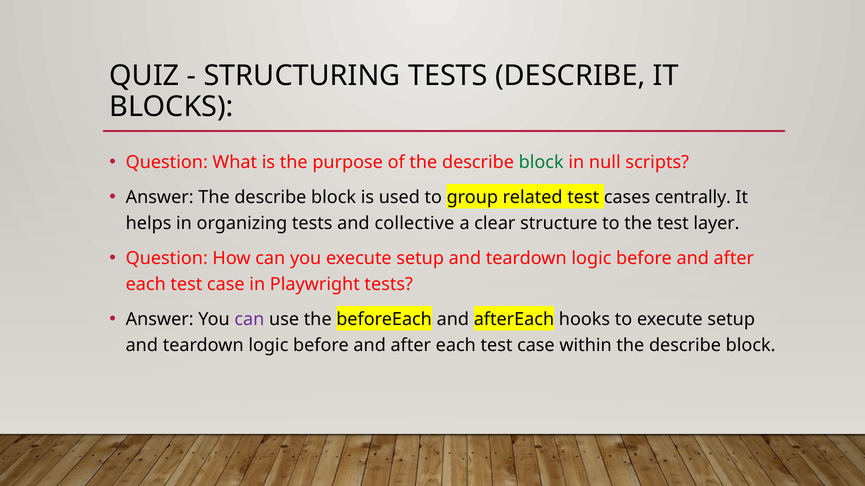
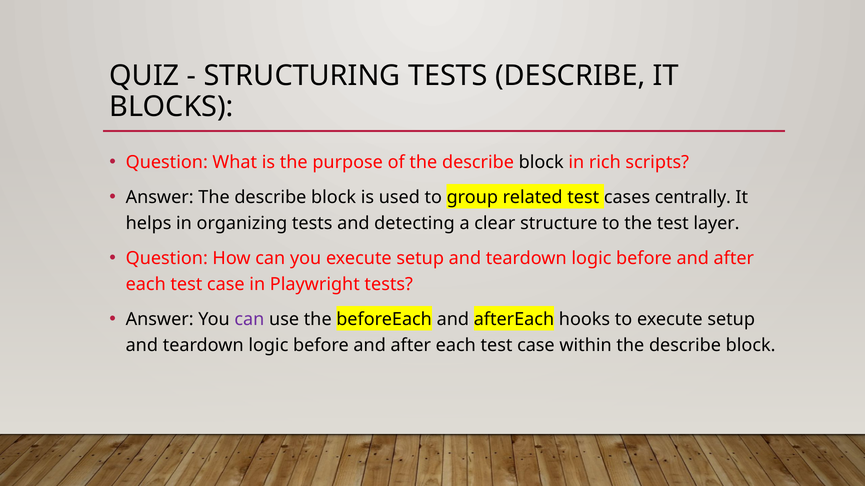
block colour: green -> black (541, 163)
null: null -> rich (605, 163)
collective: collective -> detecting (414, 224)
